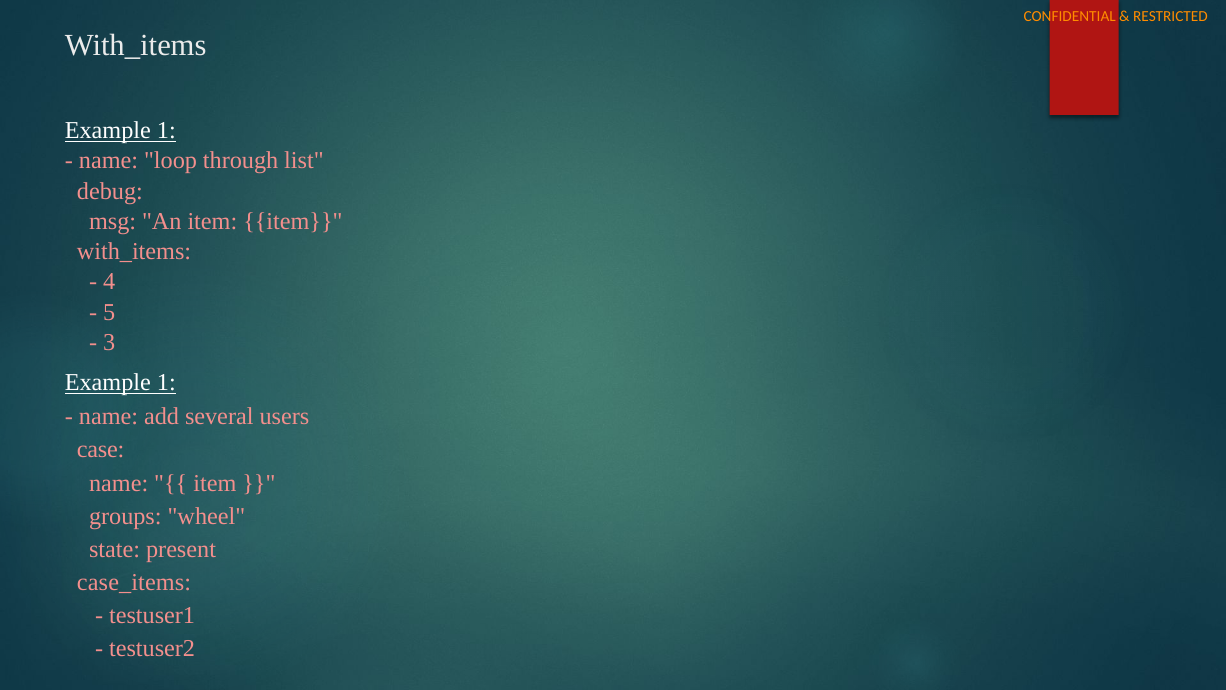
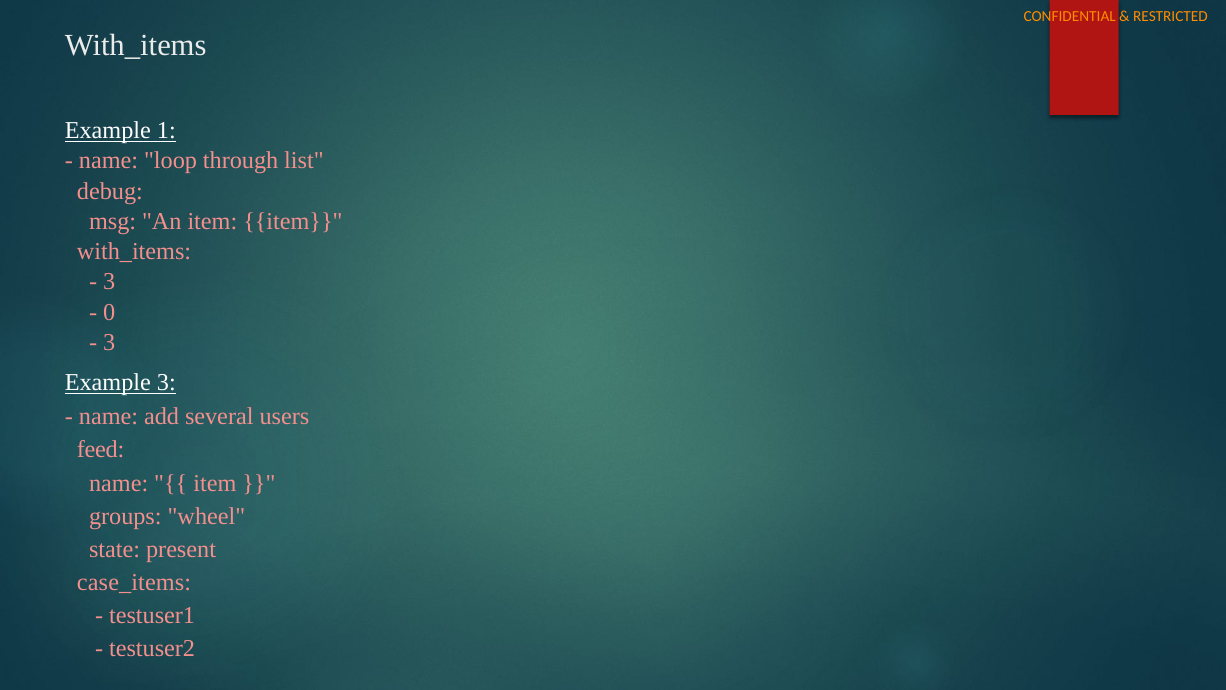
4: 4 -> 3 (109, 282)
5: 5 -> 0 (109, 312)
1: 1 -> 3 (166, 383)
case: case -> feed (101, 450)
